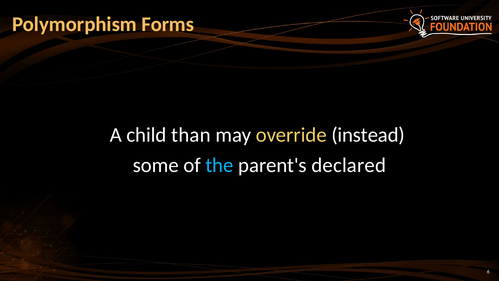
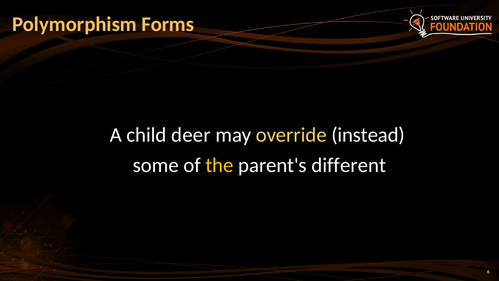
than: than -> deer (191, 135)
the colour: light blue -> yellow (219, 165)
declared: declared -> different (349, 165)
